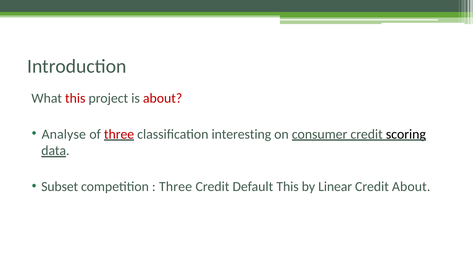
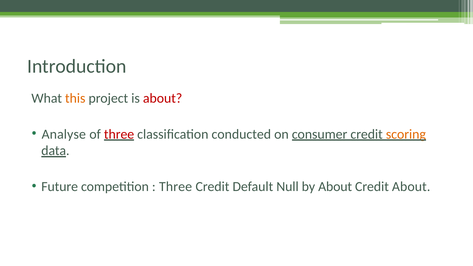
this colour: red -> orange (75, 98)
interesting: interesting -> conducted (241, 134)
scoring colour: black -> orange (406, 134)
Subset: Subset -> Future (60, 187)
Default This: This -> Null (288, 187)
by Linear: Linear -> About (335, 187)
